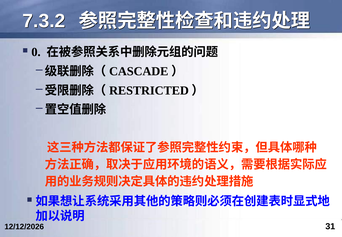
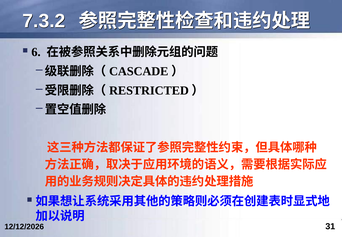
0: 0 -> 6 (36, 52)
